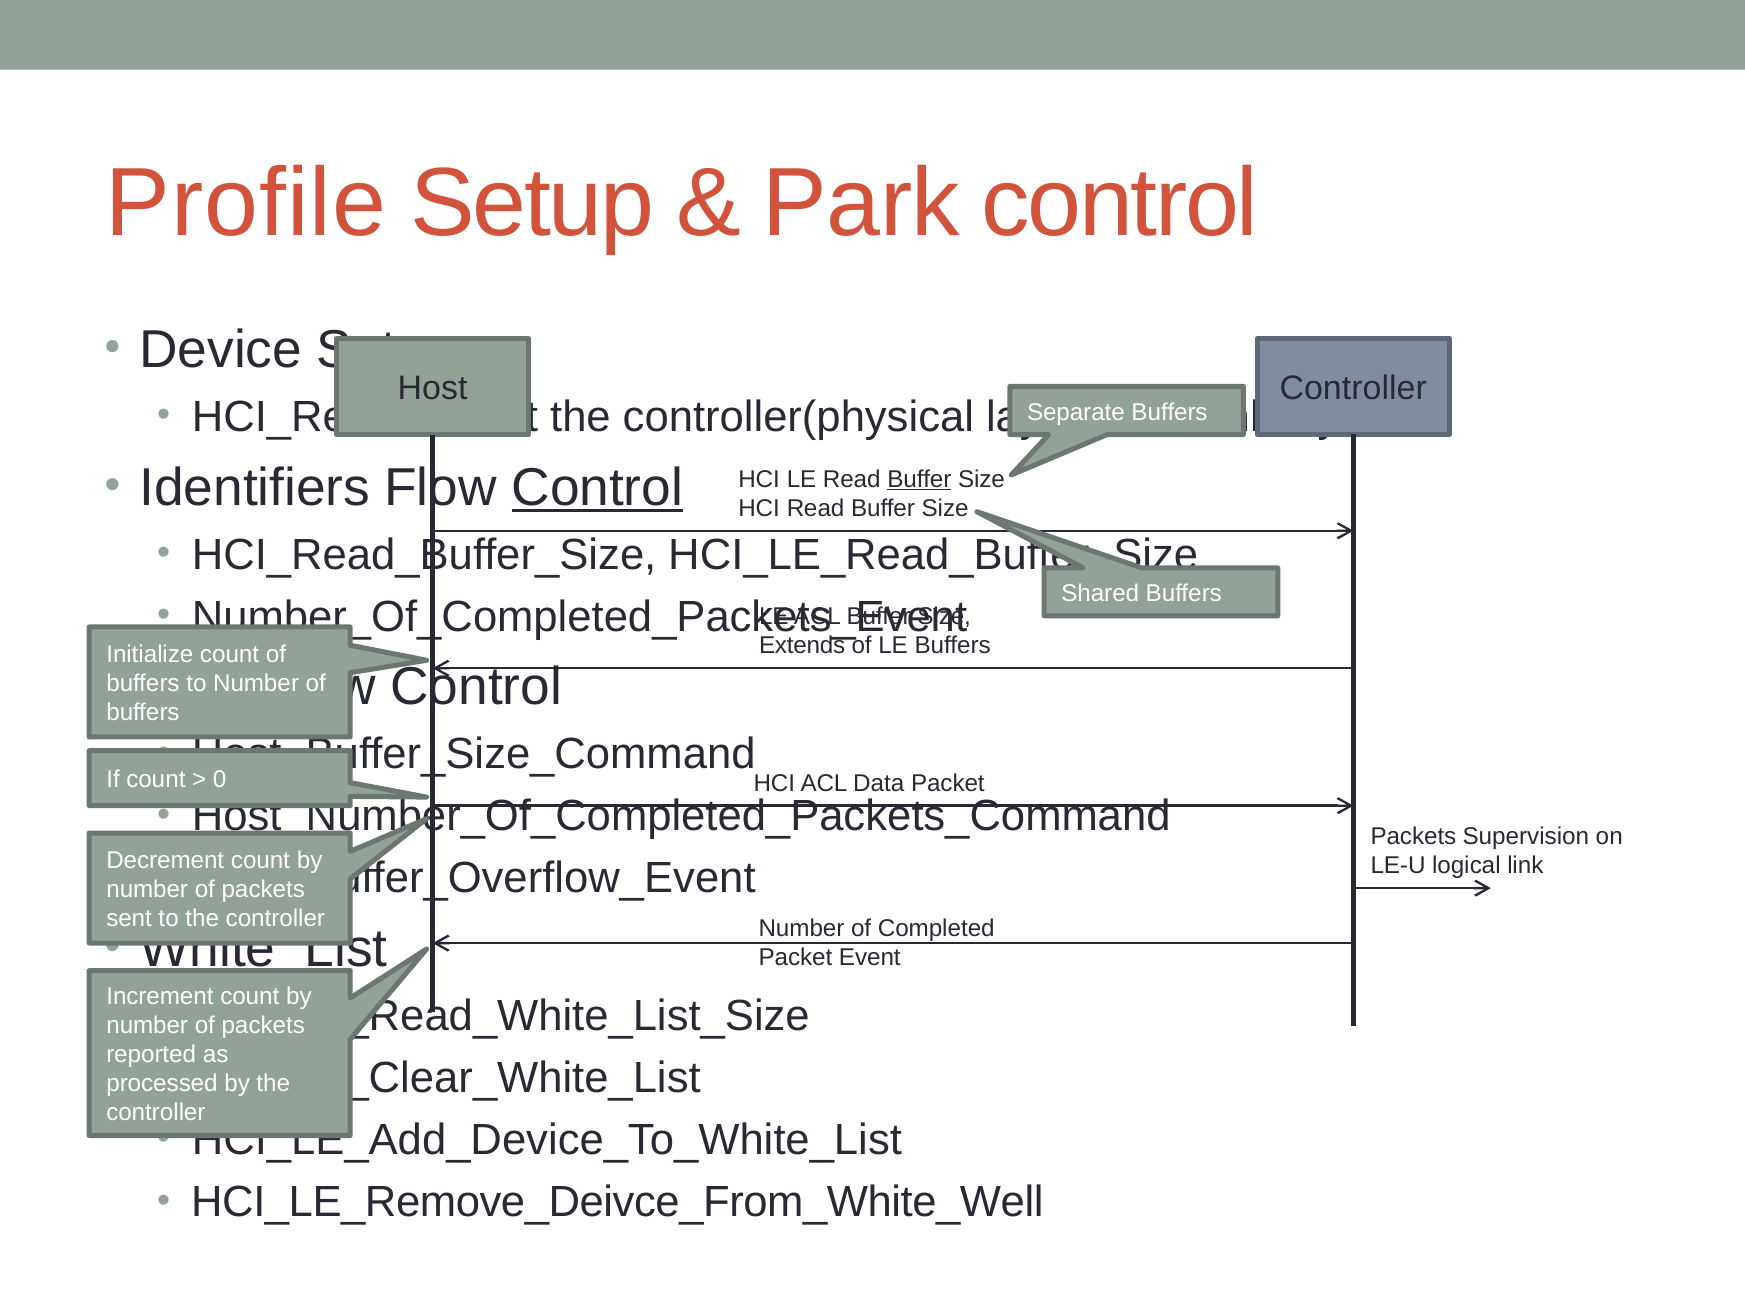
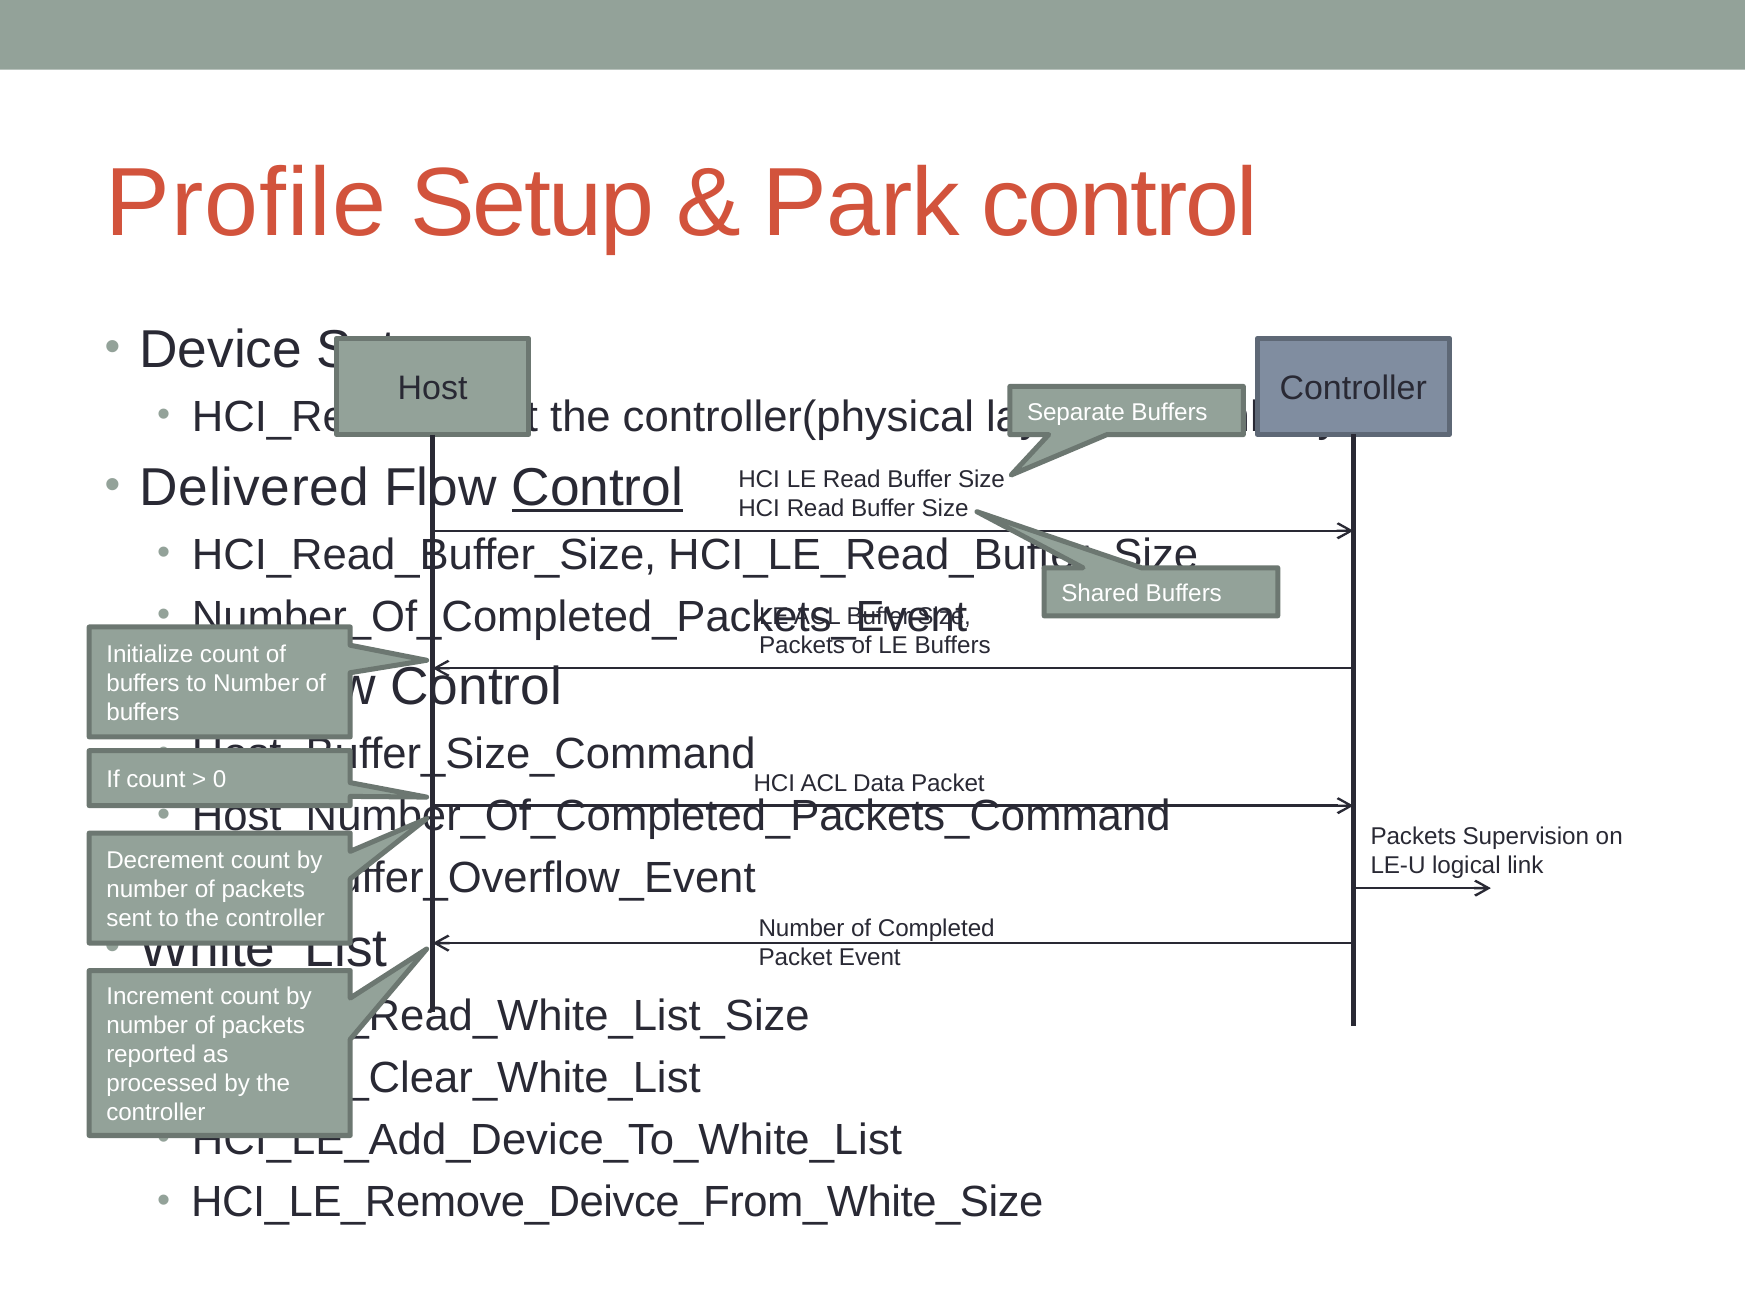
Identifiers: Identifiers -> Delivered (255, 487)
Buffer underline: present -> none (919, 479)
Extends: Extends -> Packets (802, 646)
HCI_LE_Remove_Deivce_From_White_Well: HCI_LE_Remove_Deivce_From_White_Well -> HCI_LE_Remove_Deivce_From_White_Size (617, 1202)
